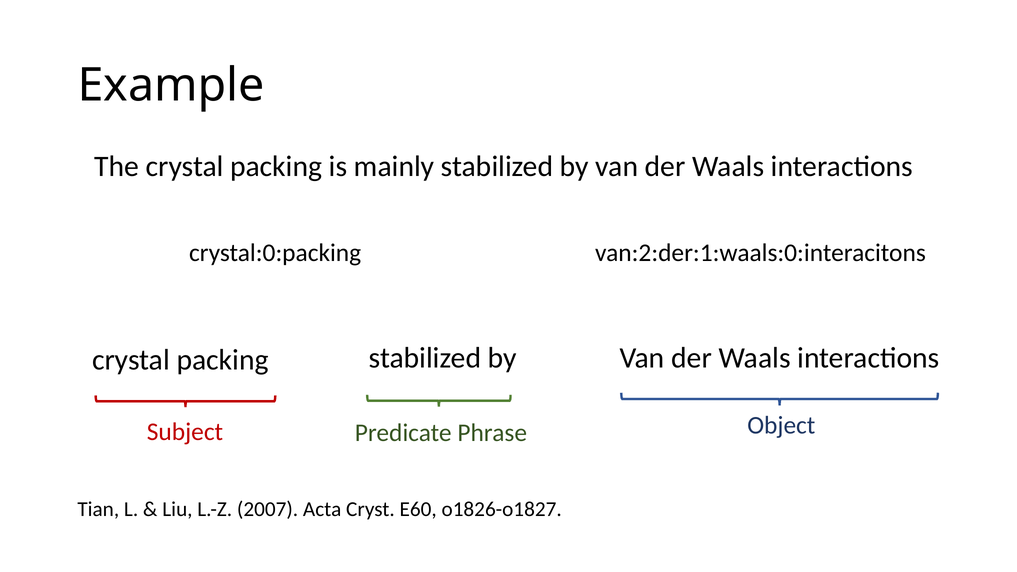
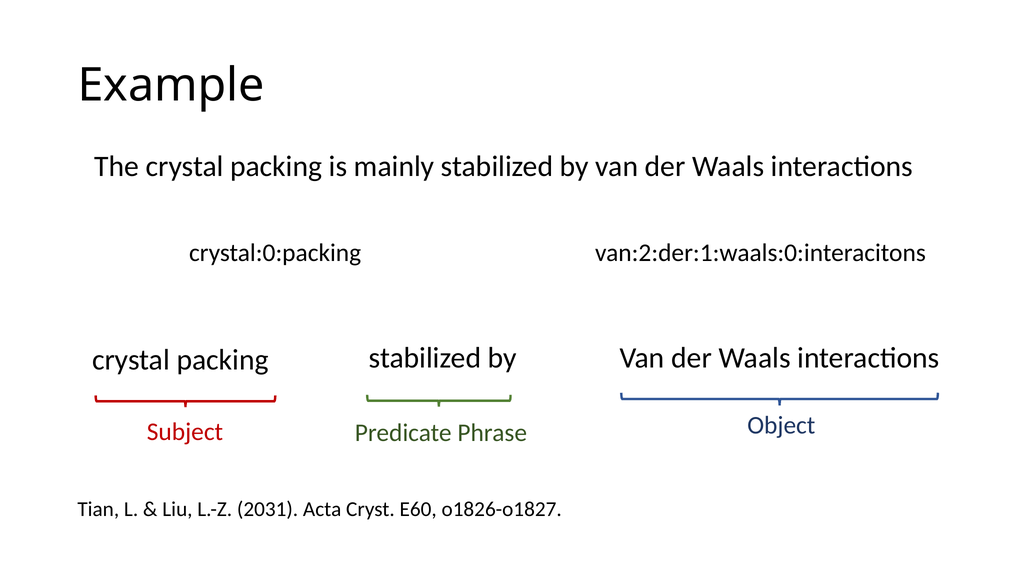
2007: 2007 -> 2031 (268, 509)
